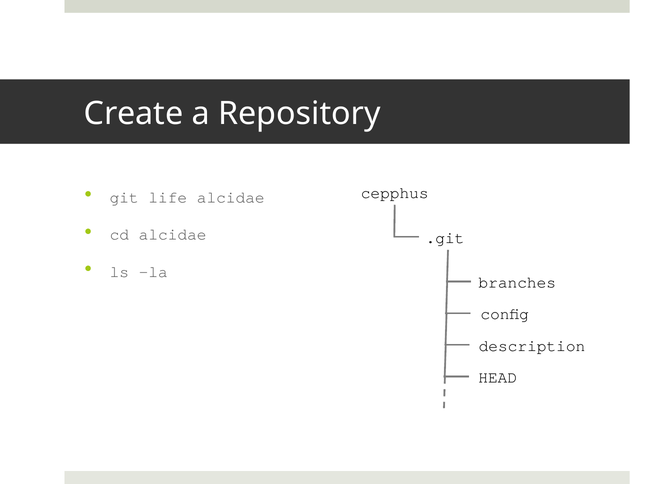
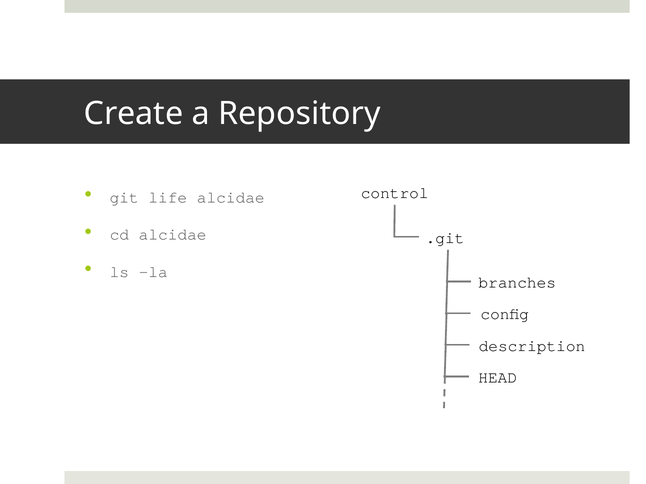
cepphus: cepphus -> control (395, 193)
